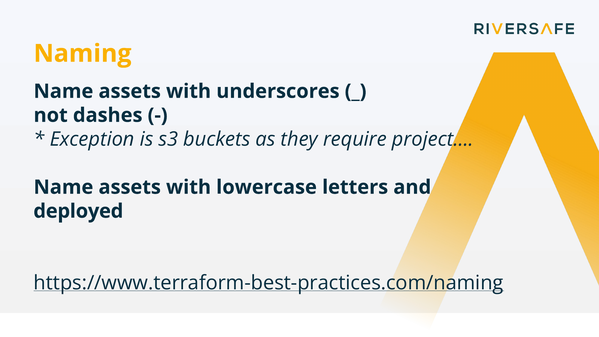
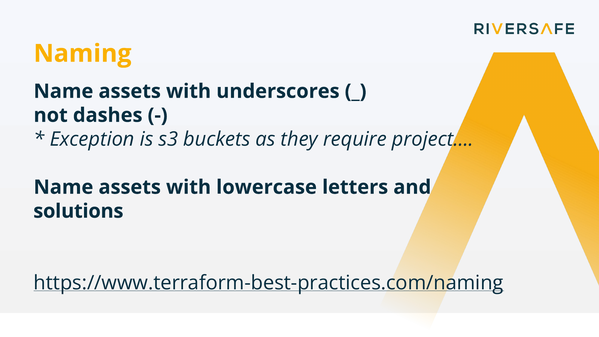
deployed: deployed -> solutions (78, 211)
